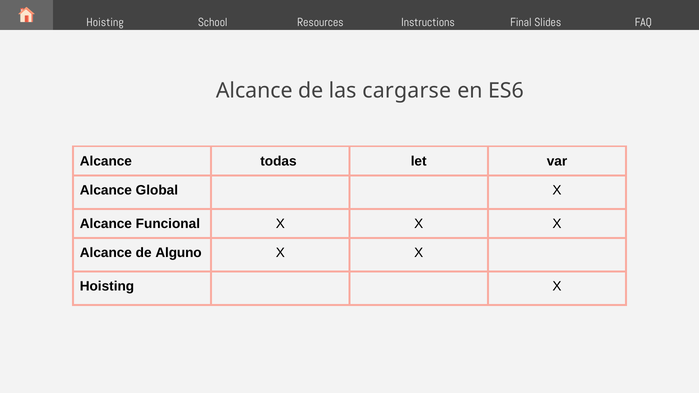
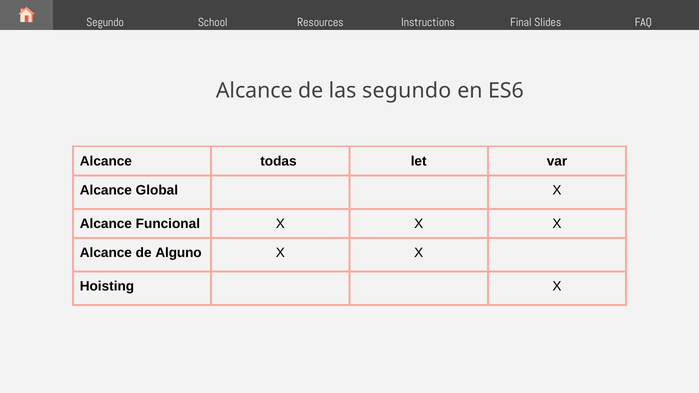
Hoisting: Hoisting -> Segundo (105, 22)
las cargarse: cargarse -> segundo (407, 91)
